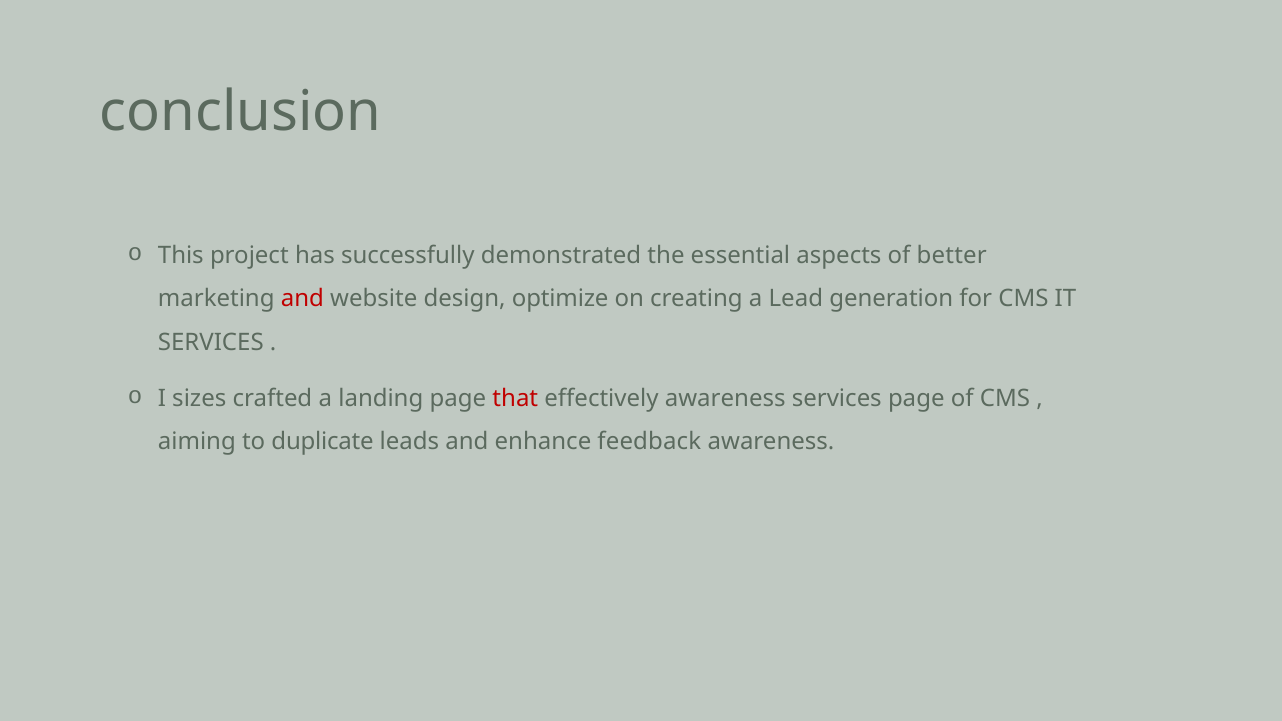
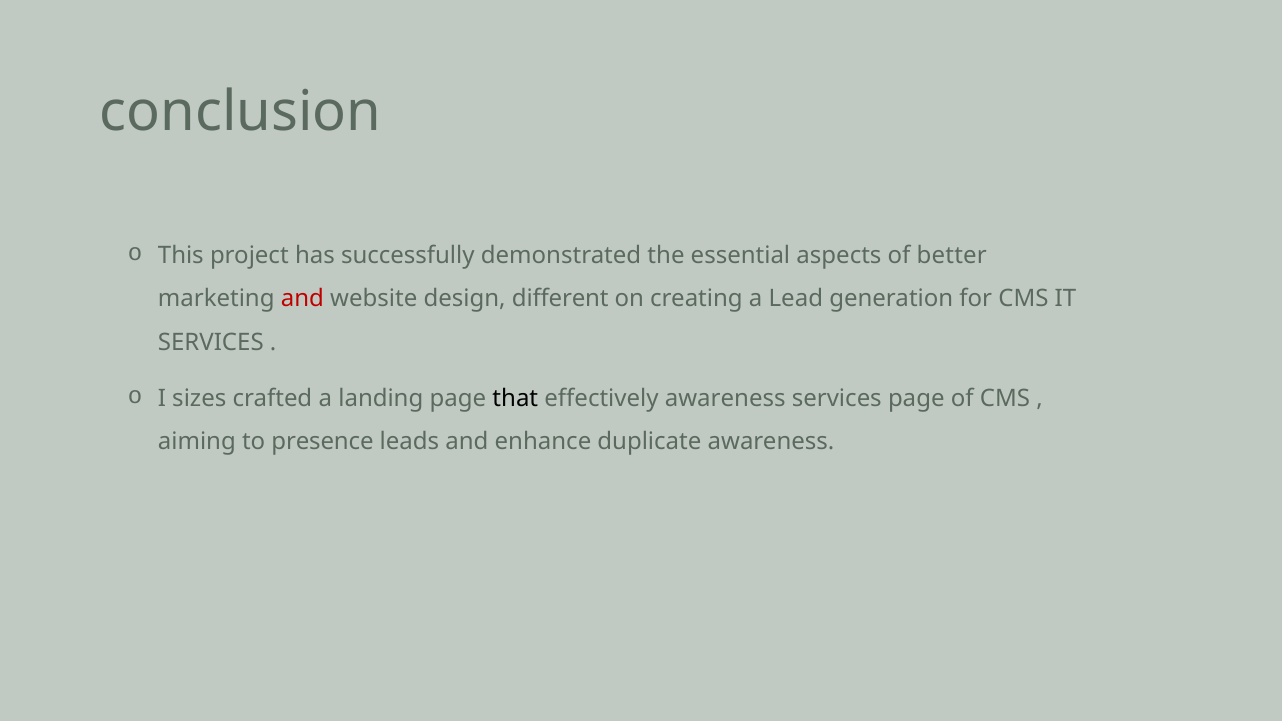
optimize: optimize -> different (560, 299)
that colour: red -> black (515, 399)
duplicate: duplicate -> presence (323, 442)
feedback: feedback -> duplicate (649, 442)
